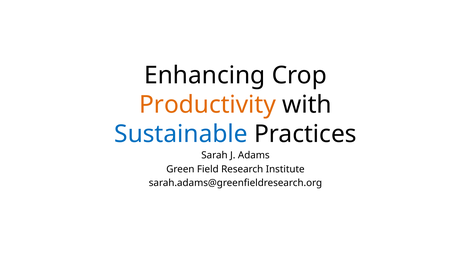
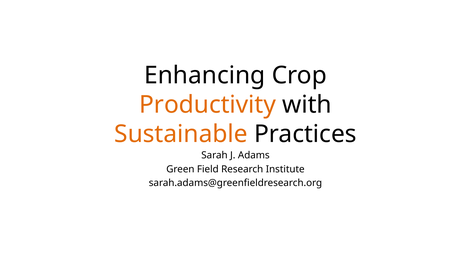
Sustainable colour: blue -> orange (181, 134)
